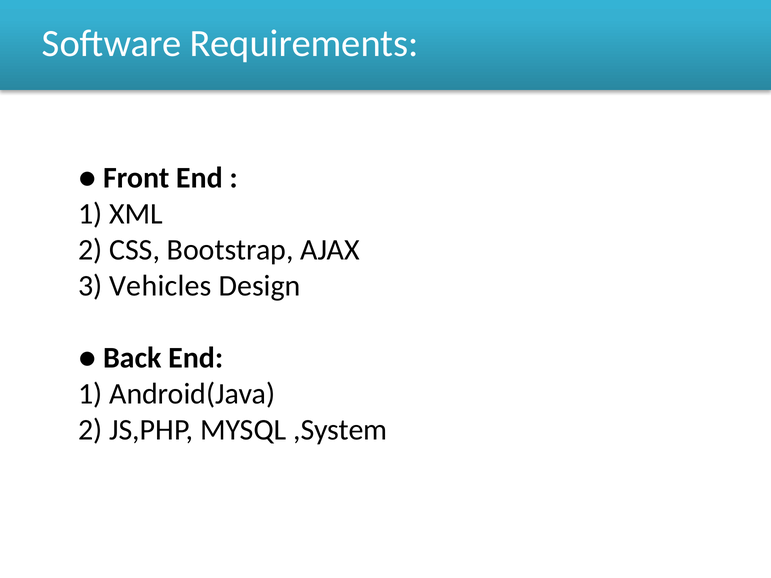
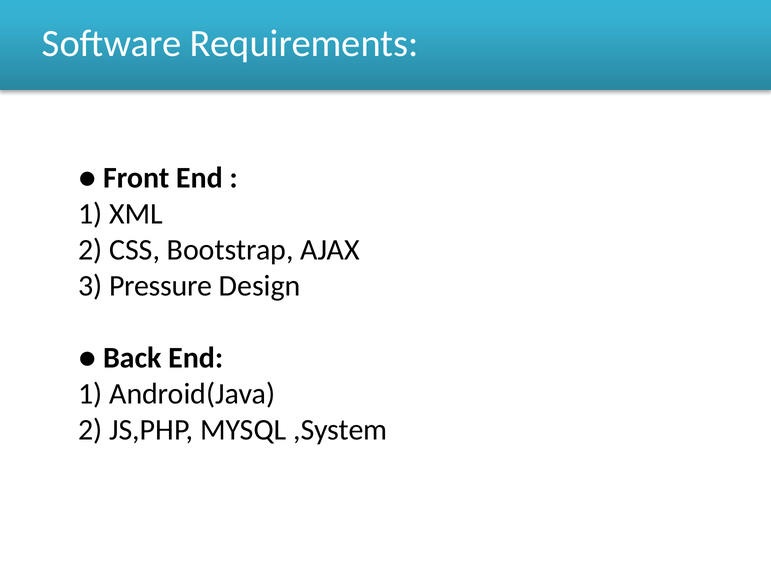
Vehicles: Vehicles -> Pressure (161, 286)
